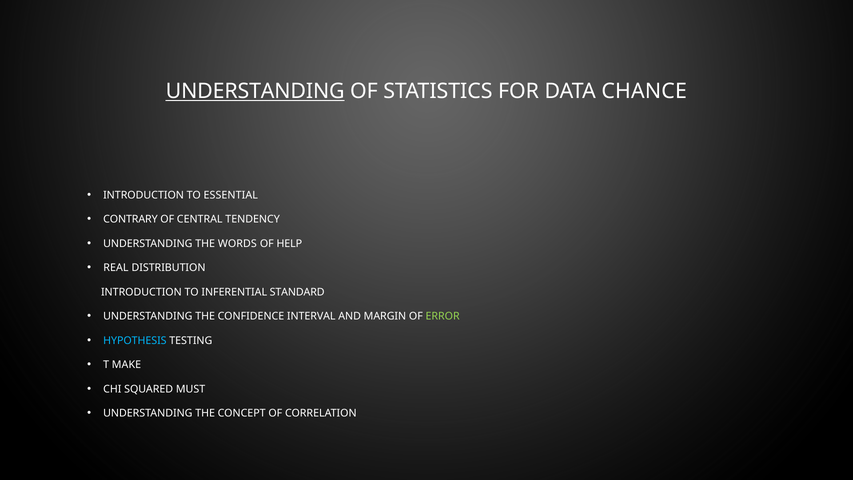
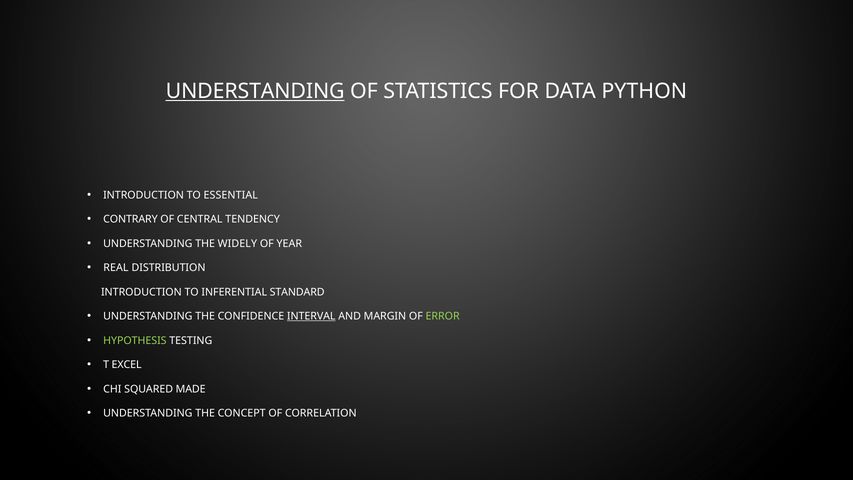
CHANCE: CHANCE -> PYTHON (644, 91)
WORDS: WORDS -> WIDELY (237, 243)
HELP: HELP -> YEAR (289, 243)
INTERVAL underline: none -> present (311, 316)
HYPOTHESIS colour: light blue -> light green (135, 340)
MAKE: MAKE -> EXCEL (127, 365)
MUST: MUST -> MADE (191, 389)
